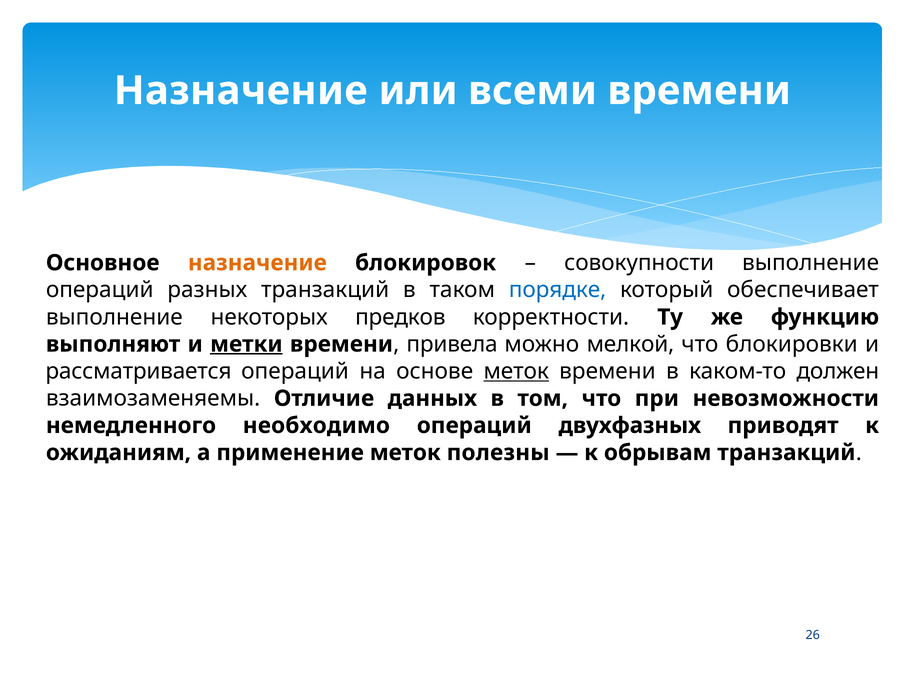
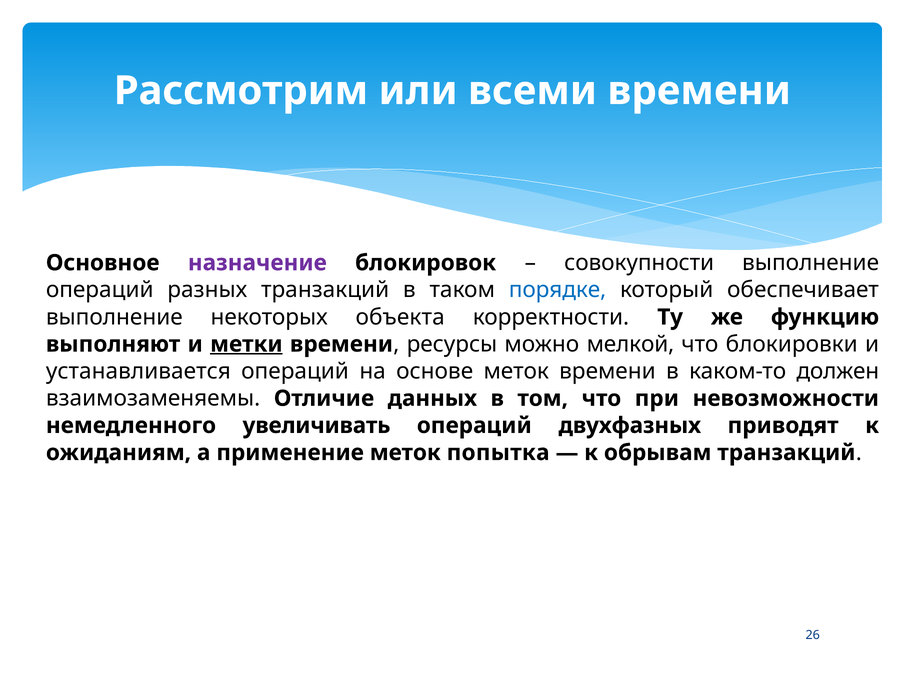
Назначение: Назначение -> Рассмотрим (241, 91)
назначение colour: orange -> purple (257, 263)
предков: предков -> объекта (400, 317)
привела: привела -> ресурсы (452, 344)
рассматривается: рассматривается -> устанавливается (138, 371)
меток underline: present -> none (516, 371)
необходимо: необходимо -> увеличивать (317, 426)
полезны: полезны -> попытка (498, 453)
